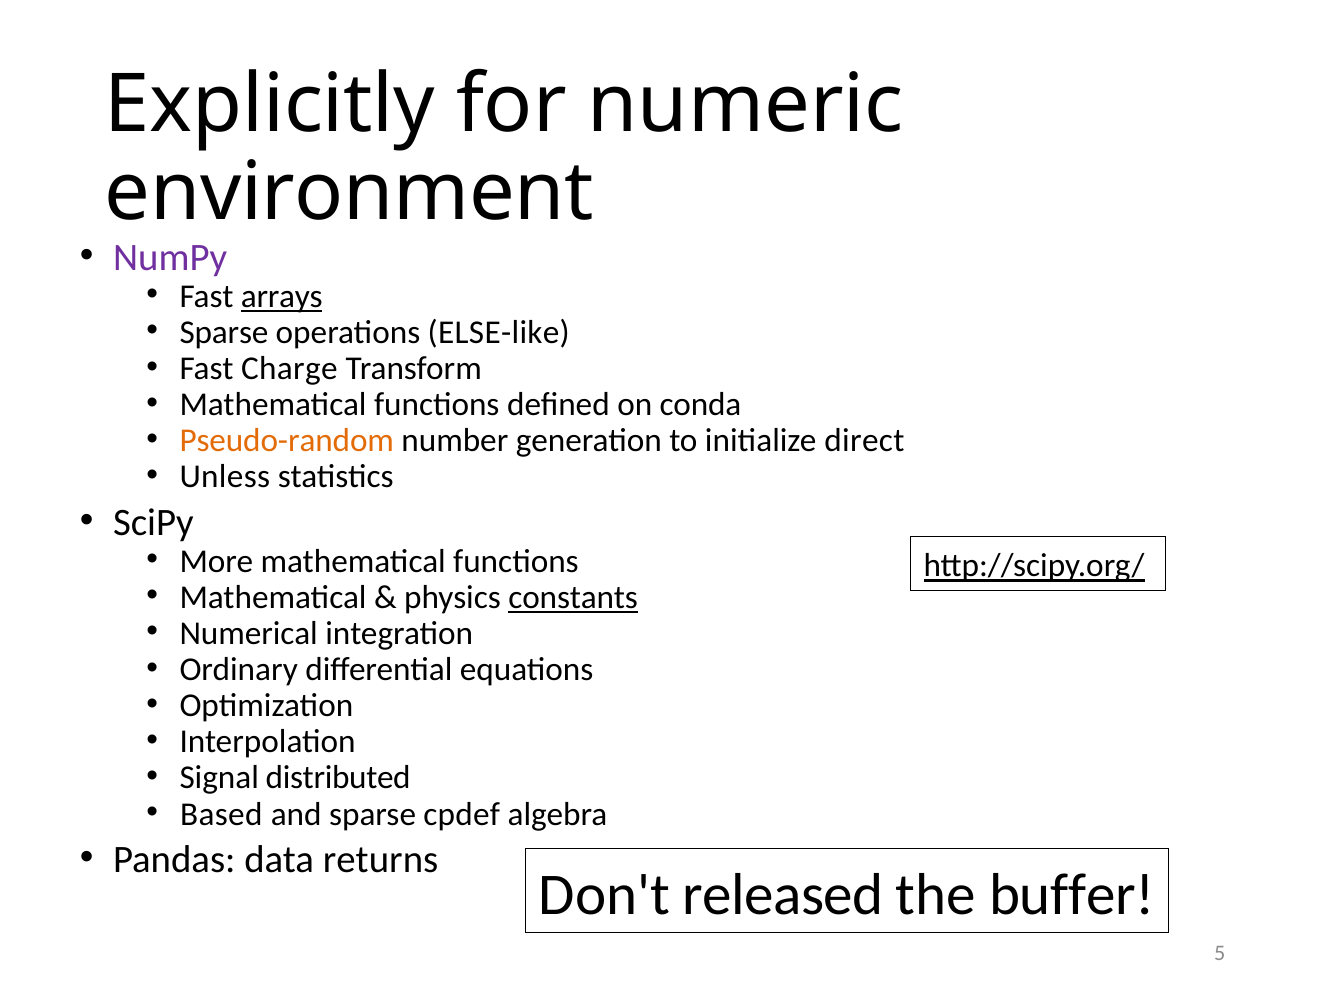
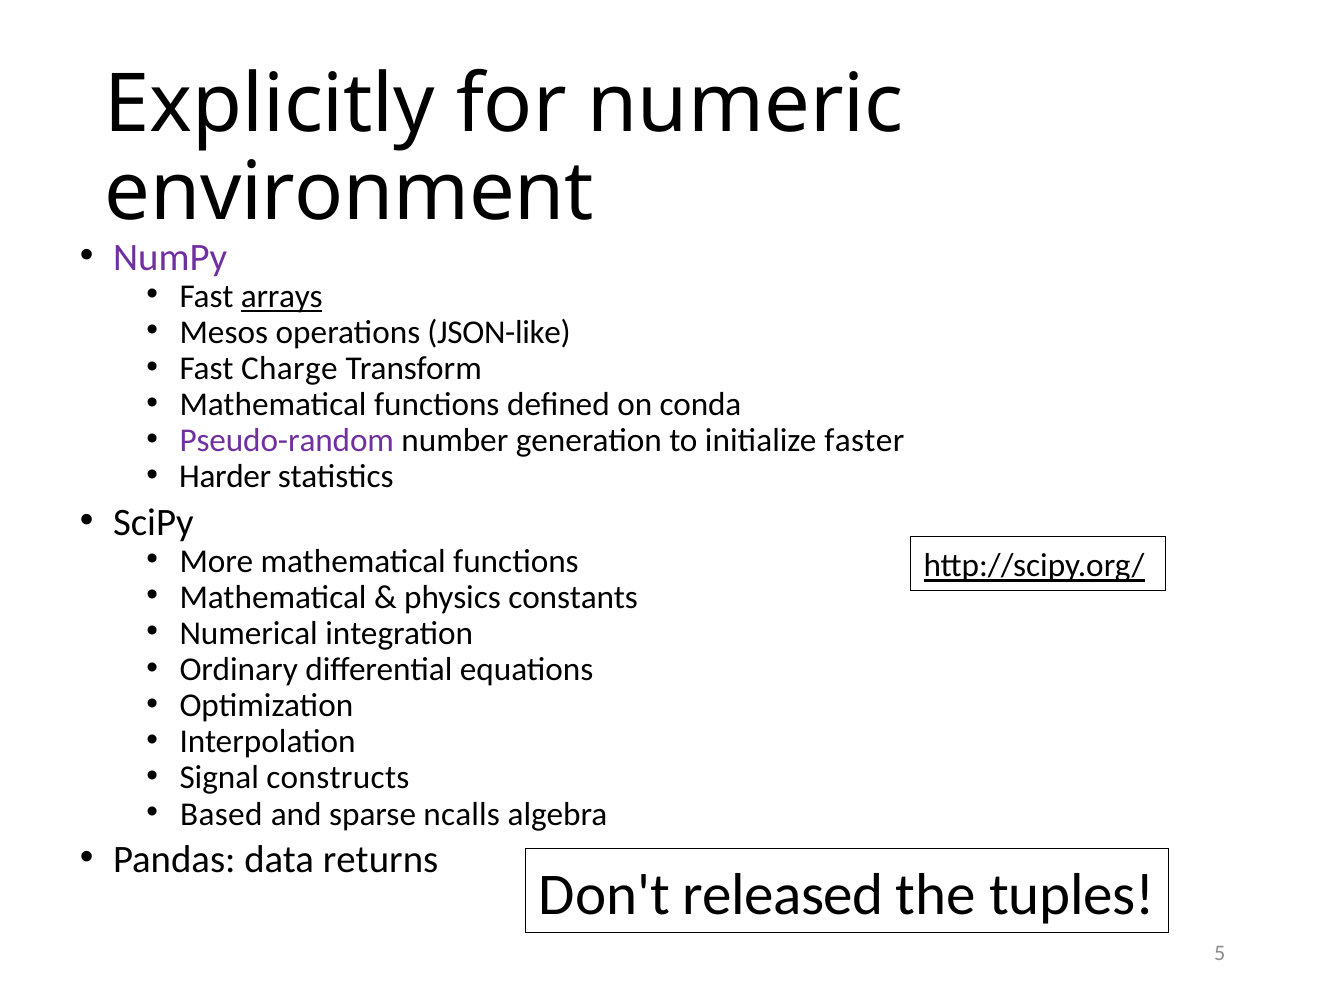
Sparse: Sparse -> Mesos (224, 332)
ELSE-like: ELSE-like -> JSON-like (499, 332)
Pseudo-random colour: orange -> purple (287, 441)
direct: direct -> faster (864, 441)
Unless: Unless -> Harder (225, 477)
constants underline: present -> none (573, 597)
distributed: distributed -> constructs (338, 778)
cpdef: cpdef -> ncalls (462, 814)
buffer: buffer -> tuples (1072, 894)
